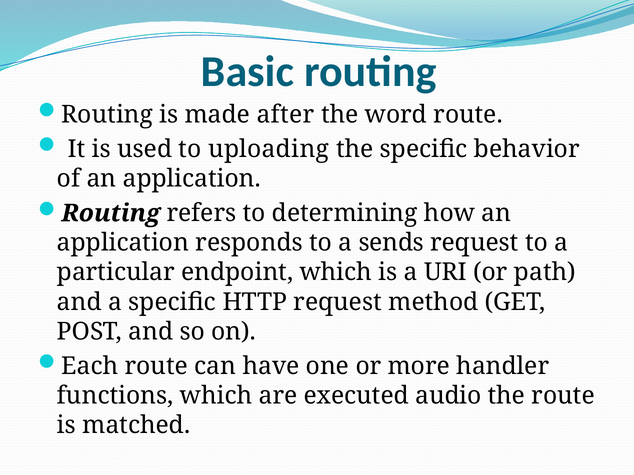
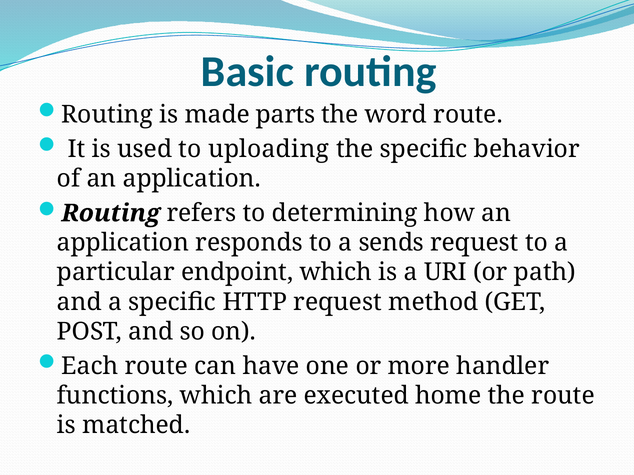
after: after -> parts (286, 115)
audio: audio -> home (448, 396)
